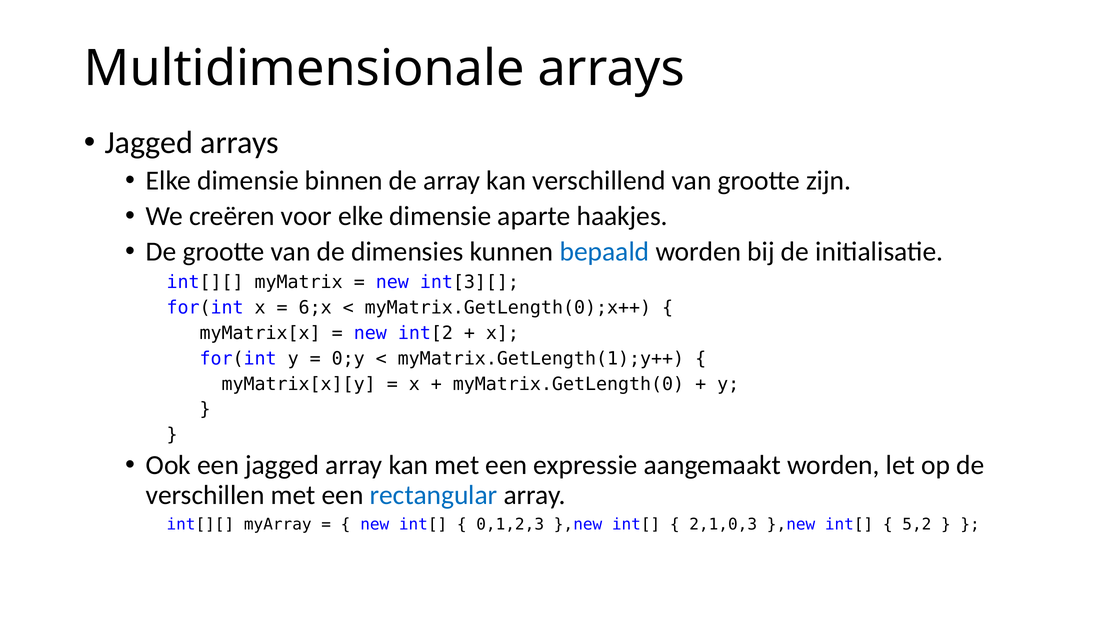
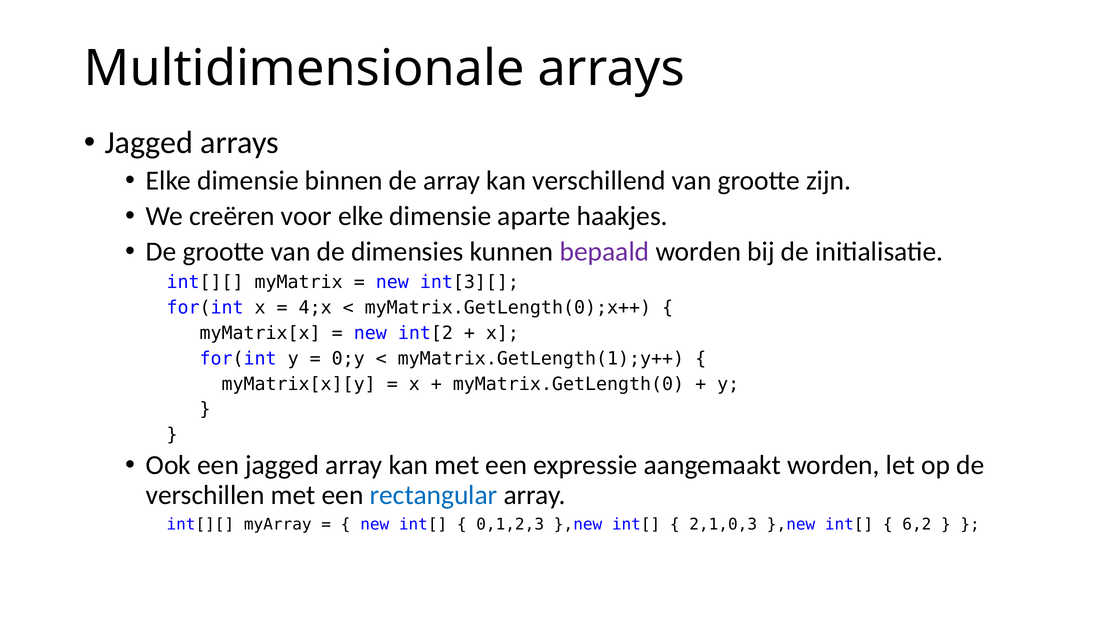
bepaald colour: blue -> purple (605, 252)
6;x: 6;x -> 4;x (315, 308)
5,2: 5,2 -> 6,2 (917, 525)
